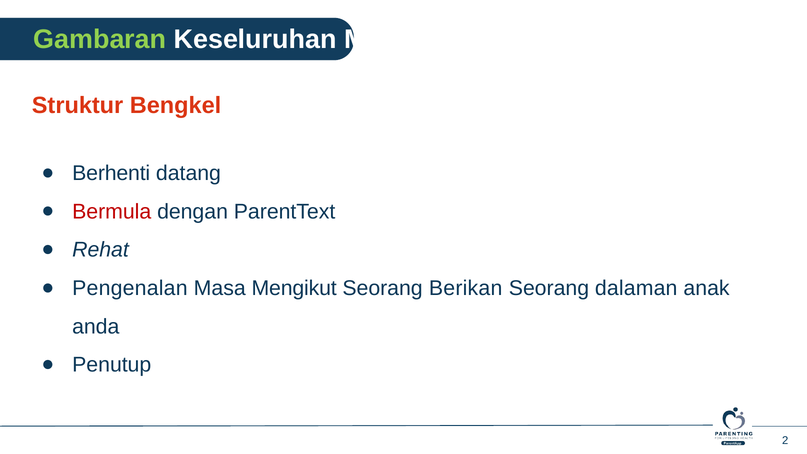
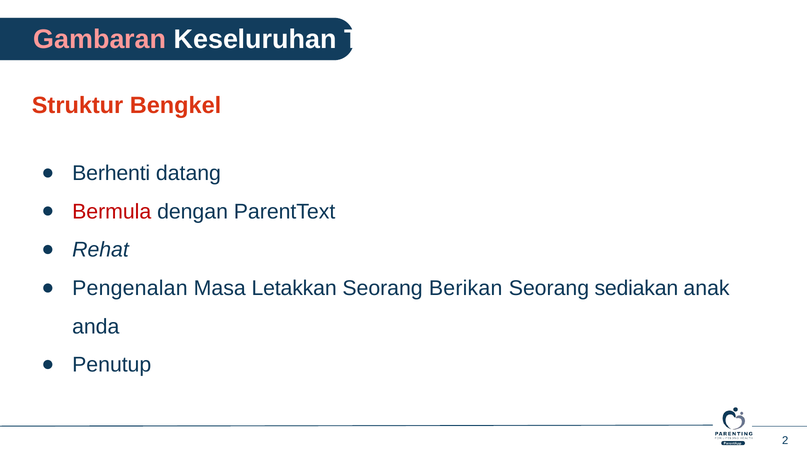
Gambaran colour: light green -> pink (100, 39)
Mari: Mari -> Tepi (372, 39)
Mengikut: Mengikut -> Letakkan (294, 288)
dalaman: dalaman -> sediakan (636, 288)
